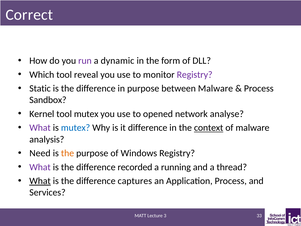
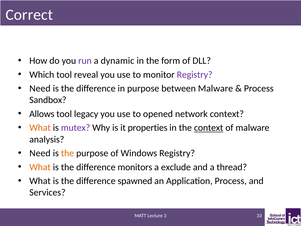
Static: Static -> Need (40, 88)
Kernel: Kernel -> Allows (42, 114)
tool mutex: mutex -> legacy (86, 114)
network analyse: analyse -> context (227, 114)
What colour: purple -> orange (40, 128)
mutex colour: blue -> purple (76, 128)
it difference: difference -> properties (148, 128)
What colour: purple -> orange (40, 167)
recorded: recorded -> monitors (135, 167)
running: running -> exclude (176, 167)
What underline: present -> none (40, 181)
captures: captures -> spawned (135, 181)
